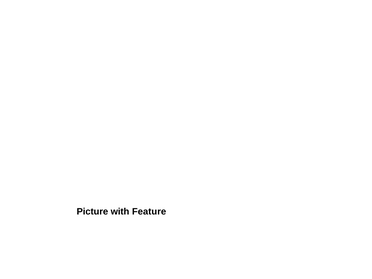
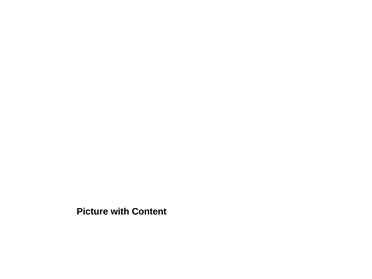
Feature: Feature -> Content (149, 212)
